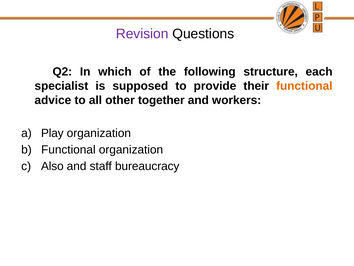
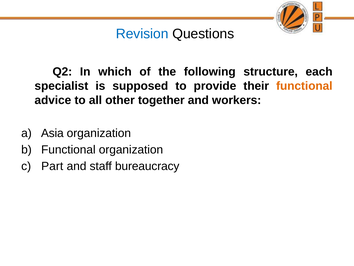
Revision colour: purple -> blue (142, 34)
Play: Play -> Asia (52, 133)
Also: Also -> Part (52, 166)
